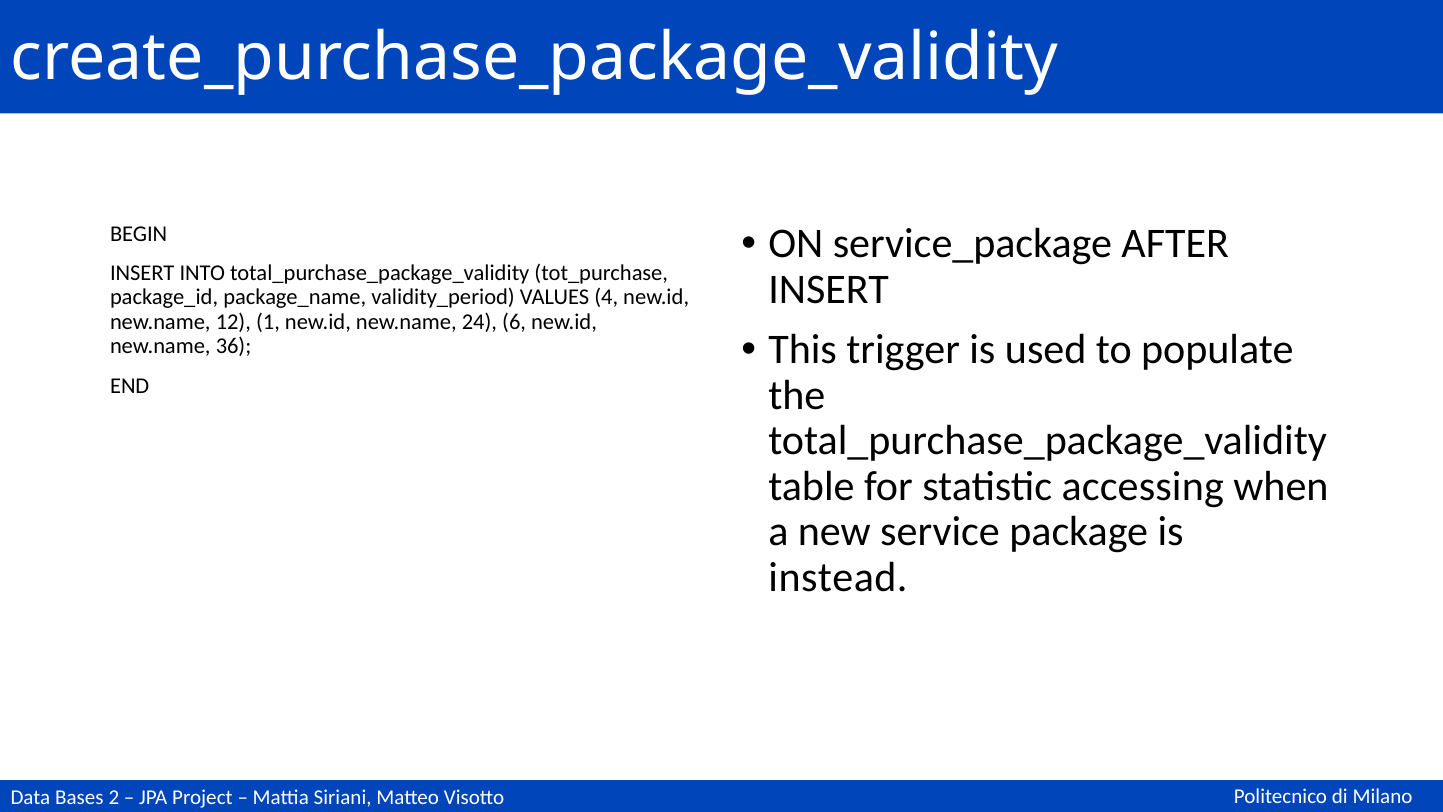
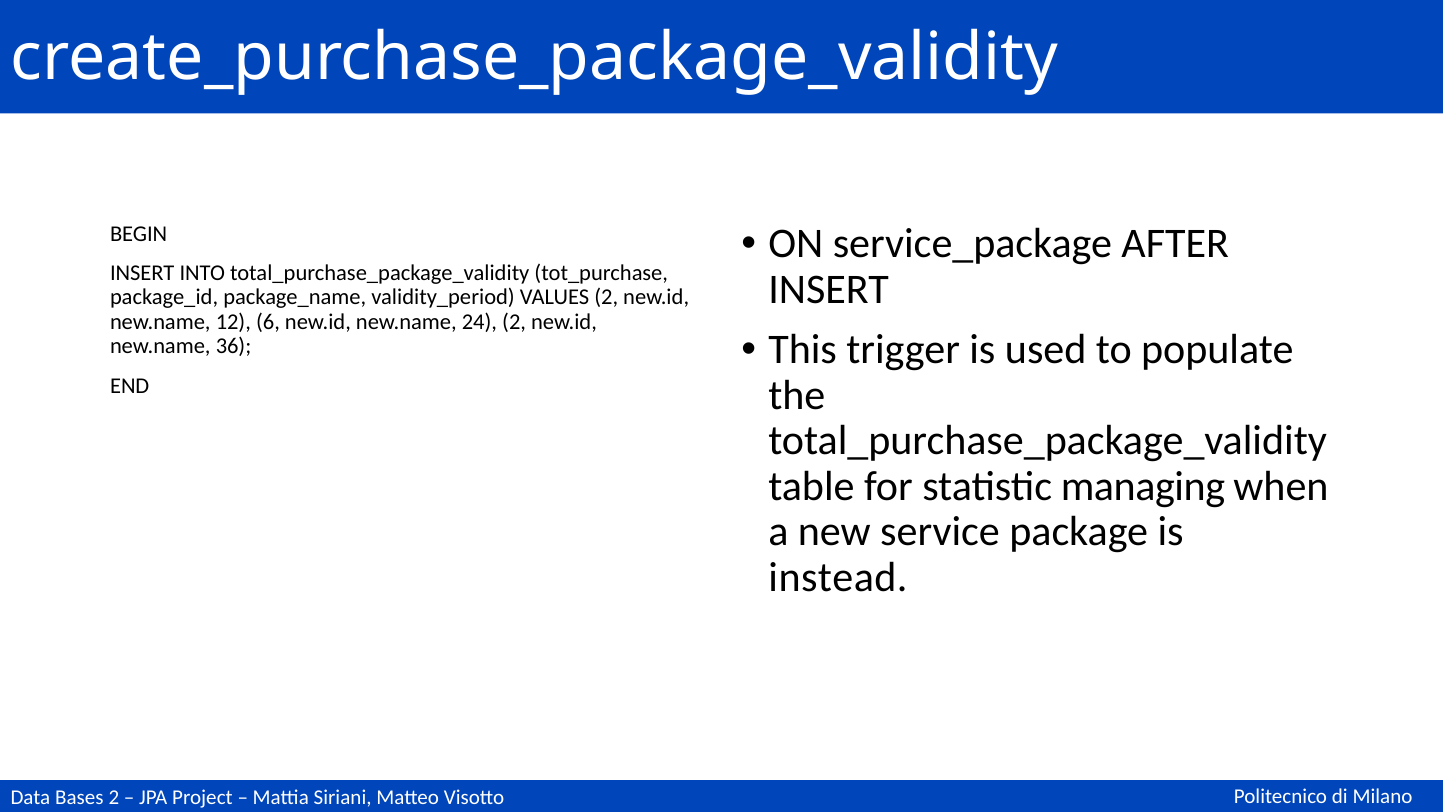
VALUES 4: 4 -> 2 (606, 297)
1: 1 -> 6 (268, 322)
24 6: 6 -> 2 (514, 322)
accessing: accessing -> managing (1143, 486)
